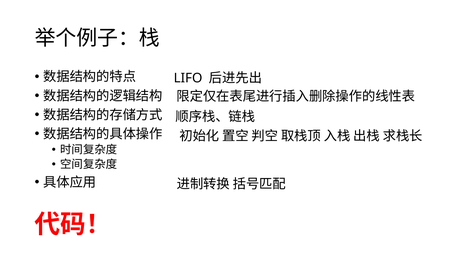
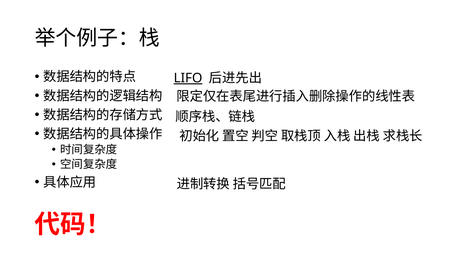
LIFO underline: none -> present (188, 78)
